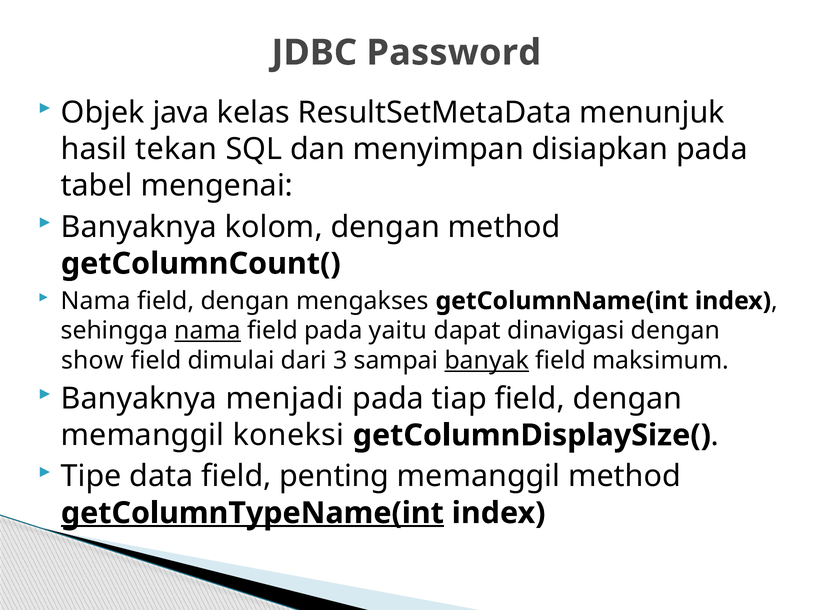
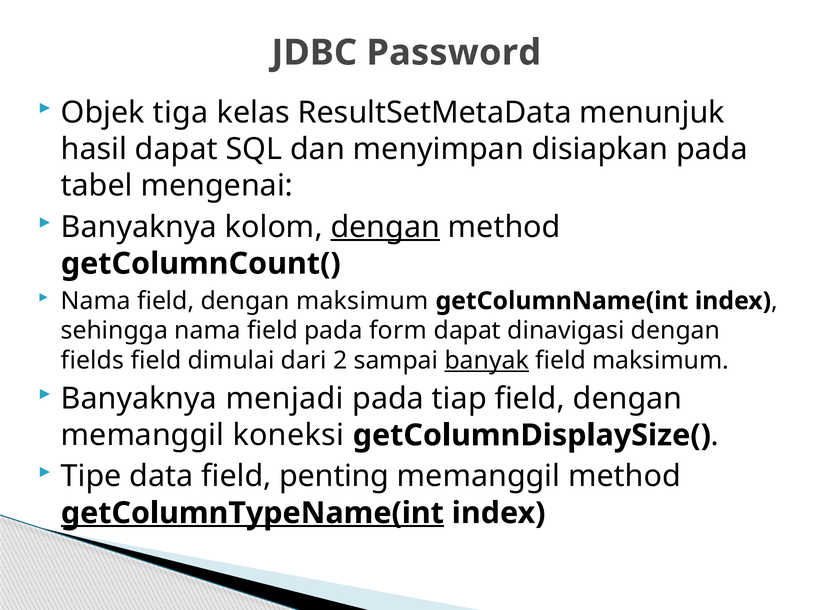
java: java -> tiga (181, 113)
hasil tekan: tekan -> dapat (176, 149)
dengan underline: none -> present (385, 227)
dengan mengakses: mengakses -> maksimum (362, 301)
nama underline: present -> none (208, 331)
yaitu: yaitu -> form (398, 331)
show: show -> fields (93, 360)
3: 3 -> 2 (340, 360)
